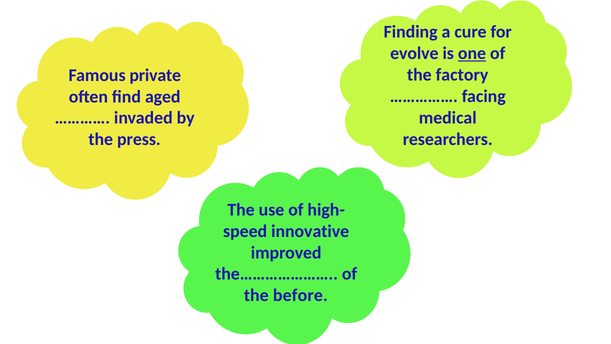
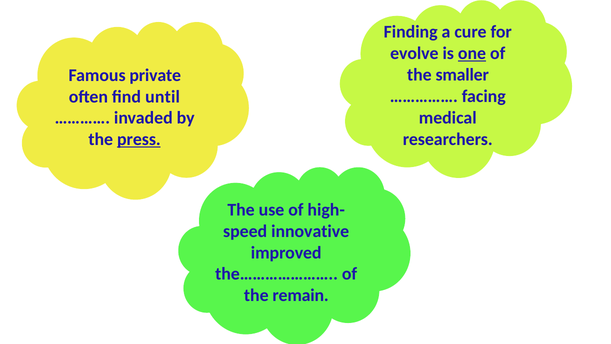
factory: factory -> smaller (462, 75)
aged: aged -> until (163, 97)
press underline: none -> present (139, 139)
before: before -> remain (301, 295)
